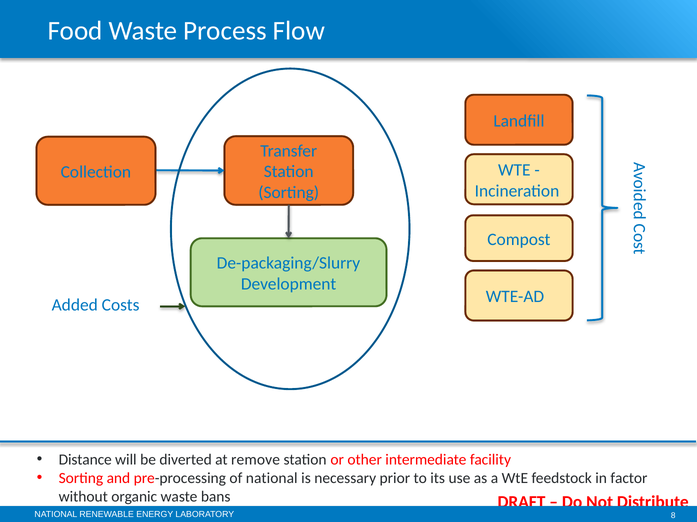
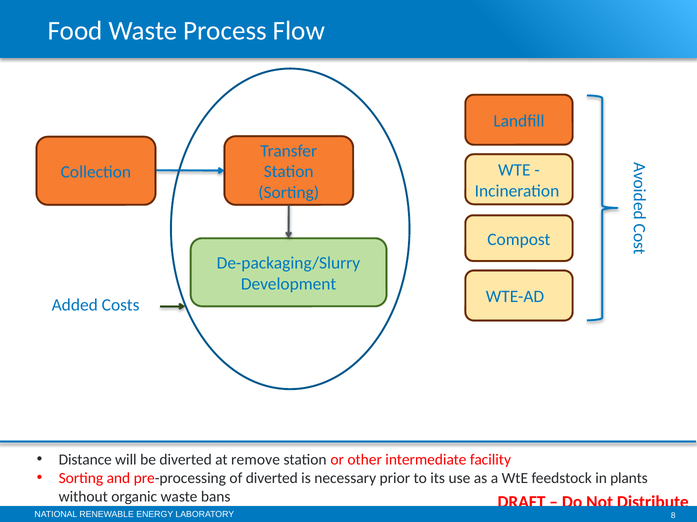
of national: national -> diverted (272, 479)
factor: factor -> plants (629, 479)
